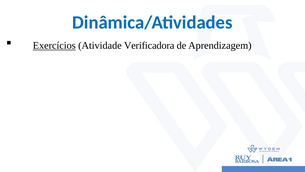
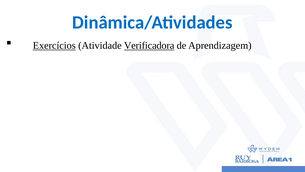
Verificadora underline: none -> present (149, 45)
